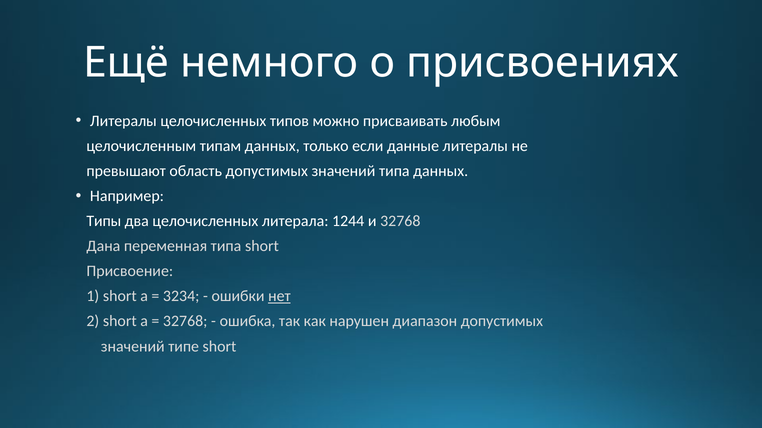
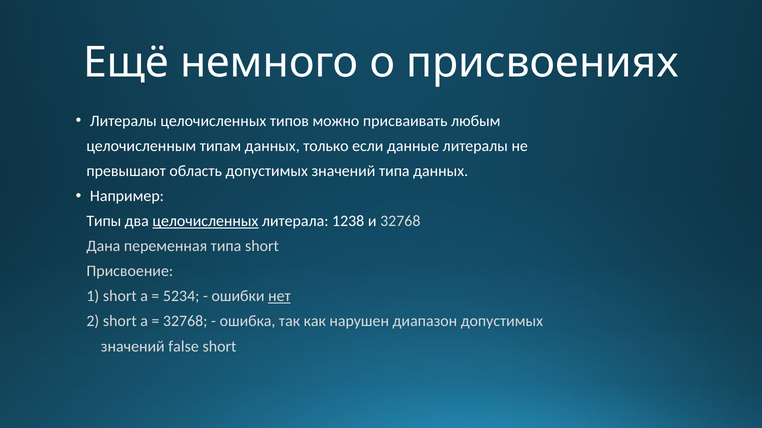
целочисленных underline: none -> present (205, 221)
1244: 1244 -> 1238 (348, 221)
3234: 3234 -> 5234 (181, 297)
типе: типе -> false (184, 347)
